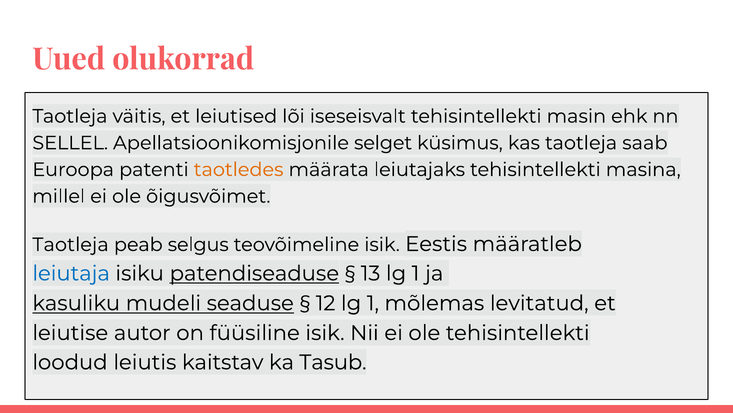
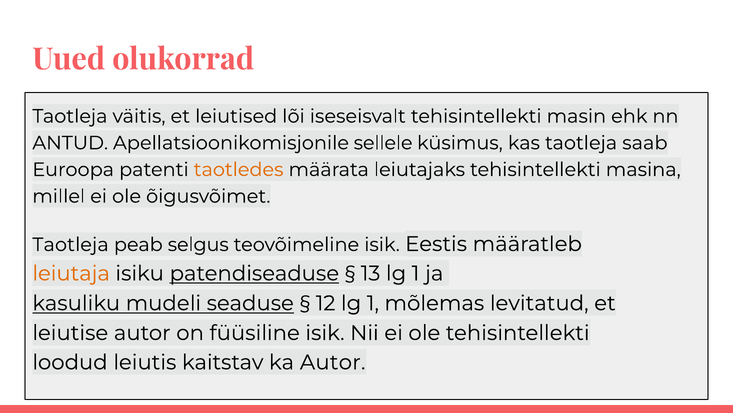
SELLEL: SELLEL -> ANTUD (70, 143)
selget: selget -> sellele (383, 143)
leiutaja colour: blue -> orange (71, 273)
ka Tasub: Tasub -> Autor (333, 362)
